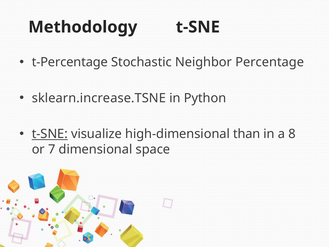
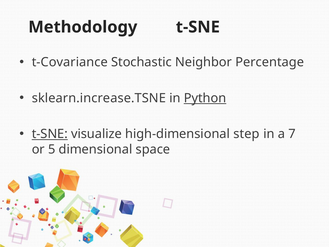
t-Percentage: t-Percentage -> t-Covariance (70, 62)
Python underline: none -> present (205, 98)
than: than -> step (247, 134)
8: 8 -> 7 (292, 134)
7: 7 -> 5 (52, 149)
